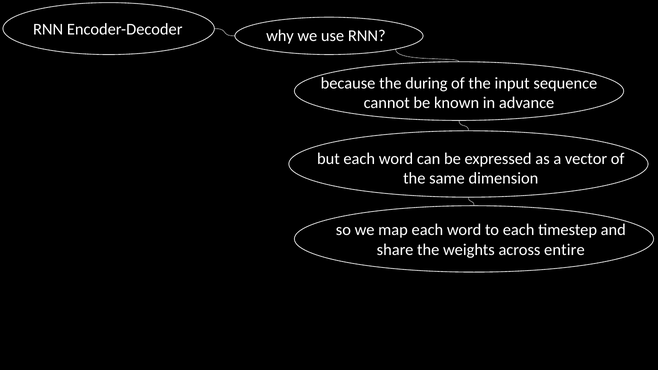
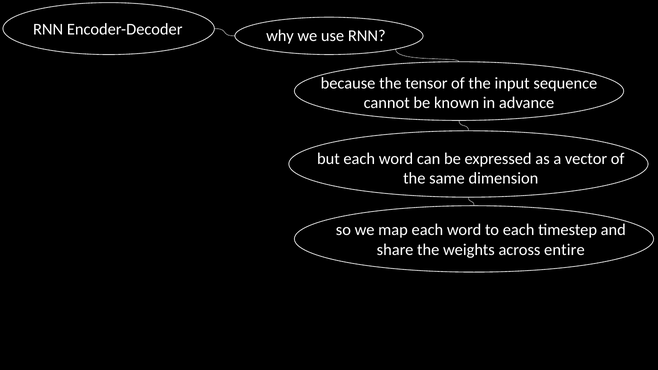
during: during -> tensor (426, 83)
